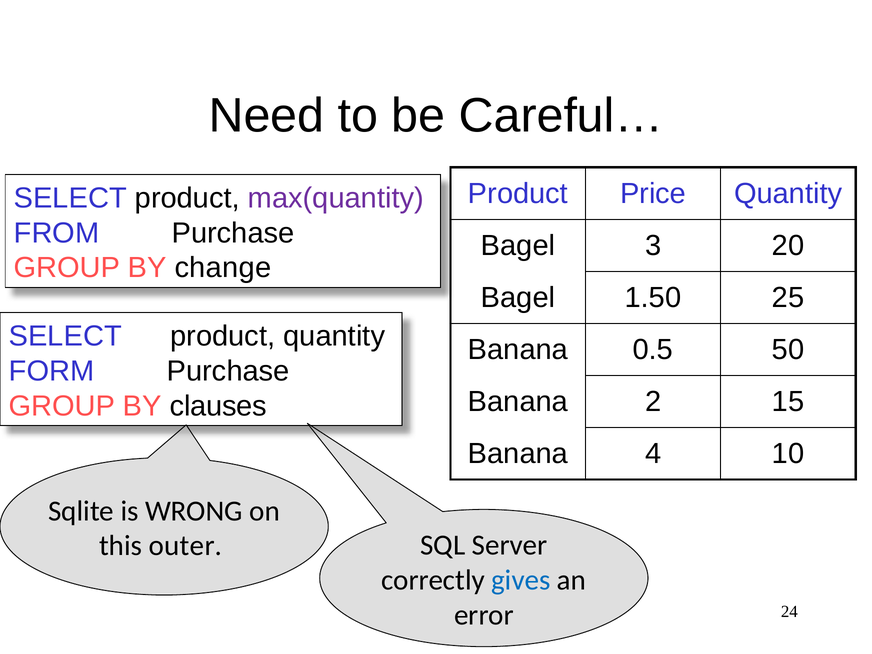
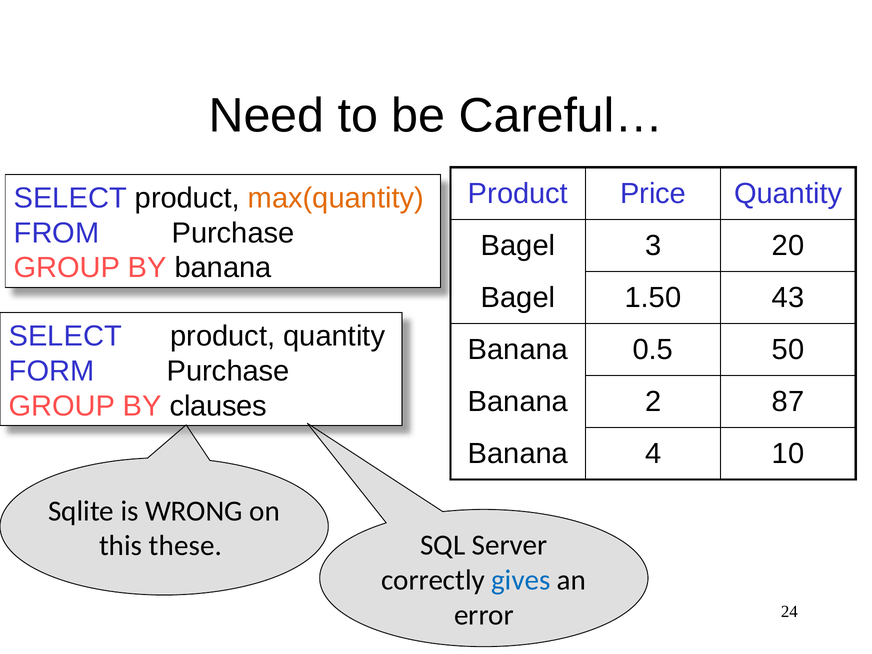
max(quantity colour: purple -> orange (336, 198)
BY change: change -> banana (223, 268)
25: 25 -> 43 (788, 298)
15: 15 -> 87 (788, 402)
outer: outer -> these (186, 546)
